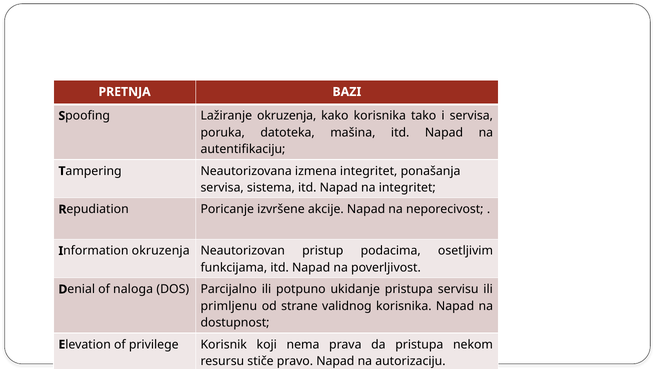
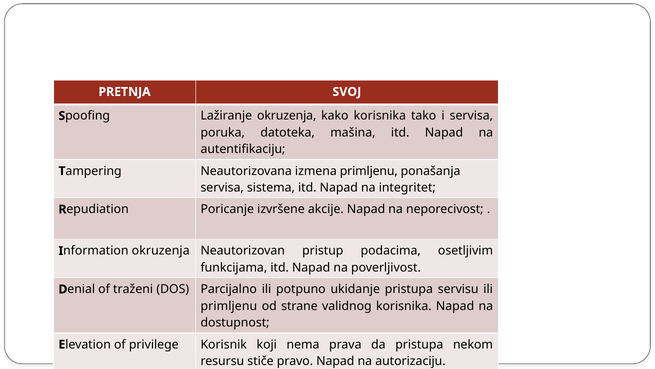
BAZI: BAZI -> SVOJ (347, 92)
izmena integritet: integritet -> primljenu (369, 171)
naloga: naloga -> traženi (133, 289)
